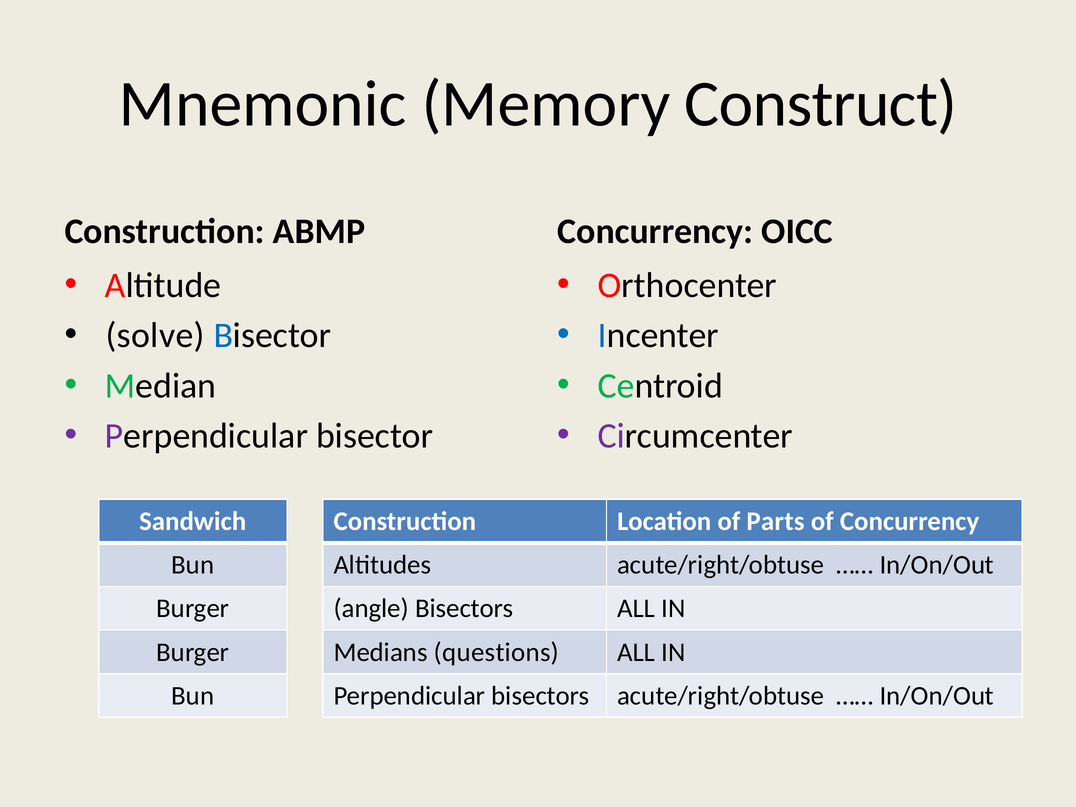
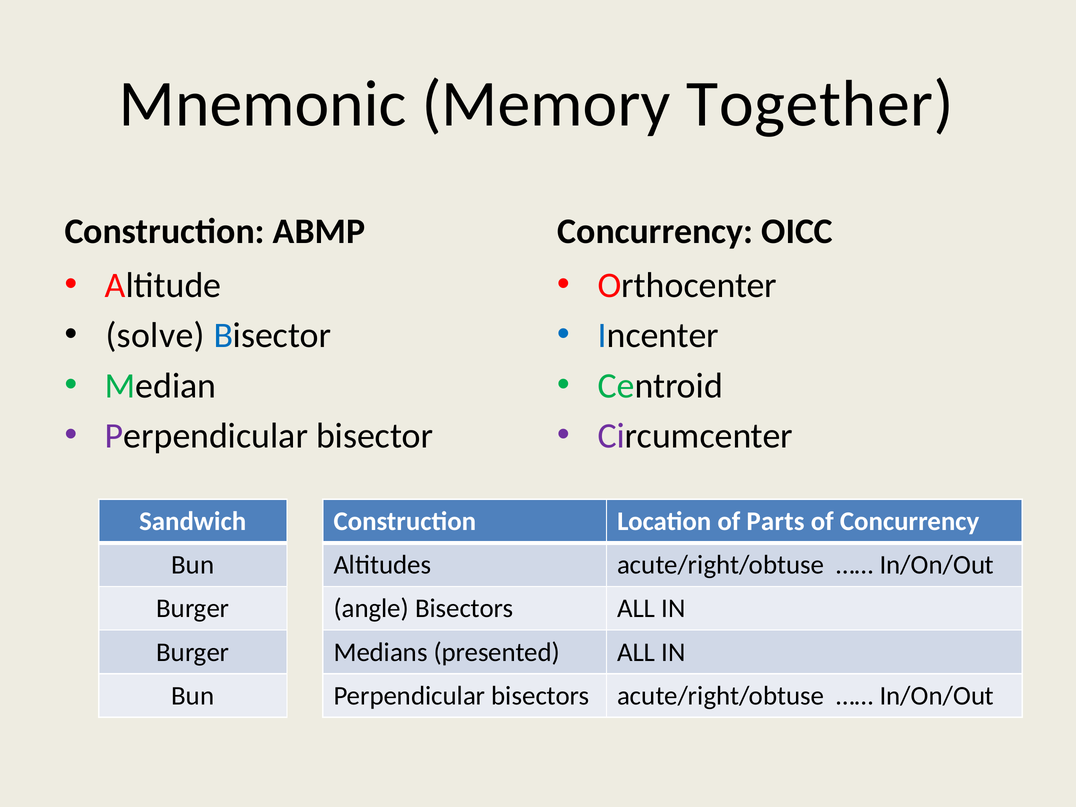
Construct: Construct -> Together (820, 104)
questions: questions -> presented (497, 652)
